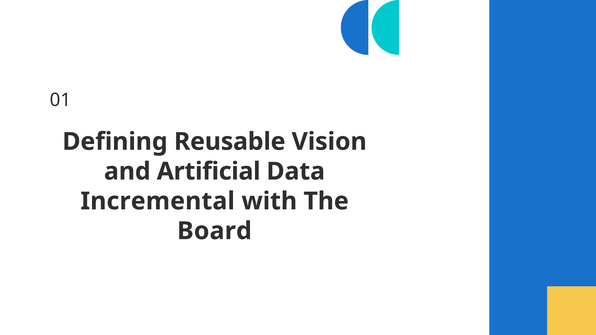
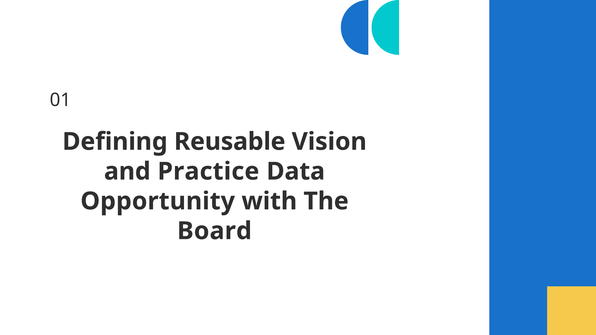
Artificial: Artificial -> Practice (208, 172)
Incremental: Incremental -> Opportunity (158, 201)
